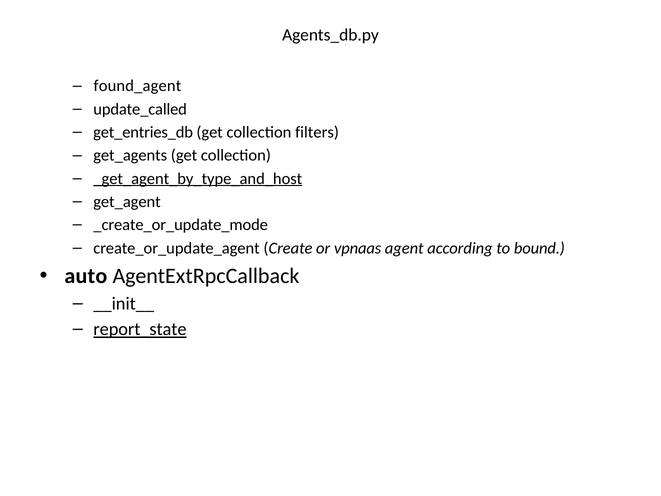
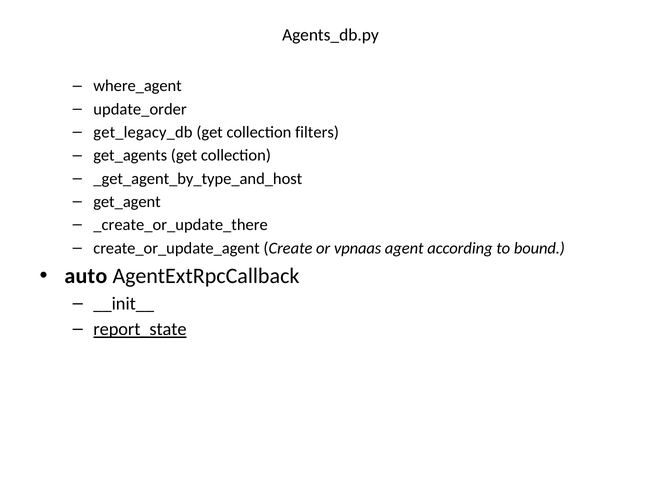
found_agent: found_agent -> where_agent (138, 86)
update_called: update_called -> update_order (140, 109)
get_entries_db: get_entries_db -> get_legacy_db (143, 132)
_get_agent_by_type_and_host underline: present -> none (198, 179)
_create_or_update_mode: _create_or_update_mode -> _create_or_update_there (181, 225)
